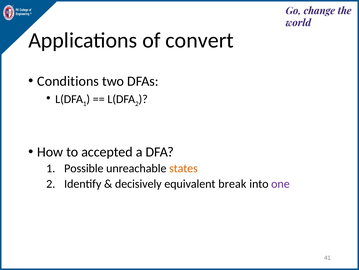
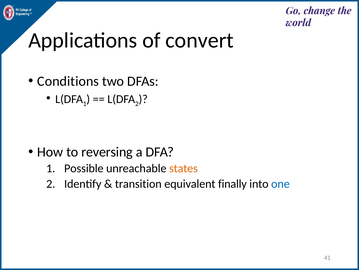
accepted: accepted -> reversing (107, 152)
decisively: decisively -> transition (138, 183)
break: break -> finally (232, 183)
one colour: purple -> blue (280, 183)
